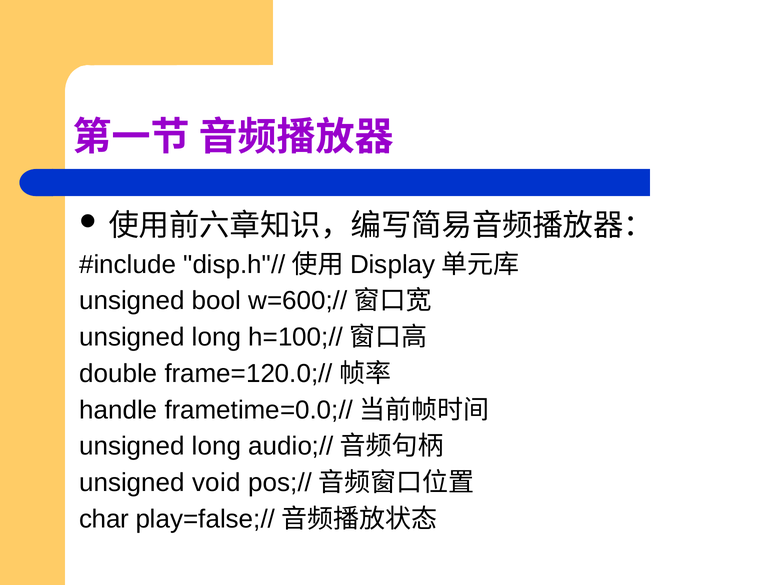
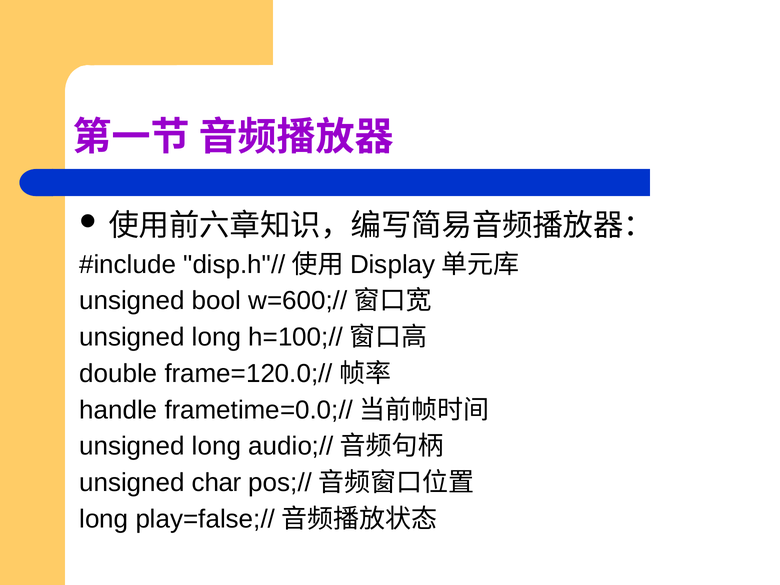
void: void -> char (217, 483)
char: char -> long (104, 519)
